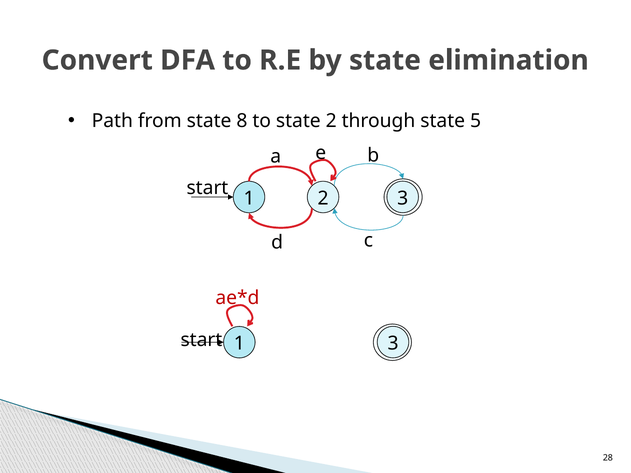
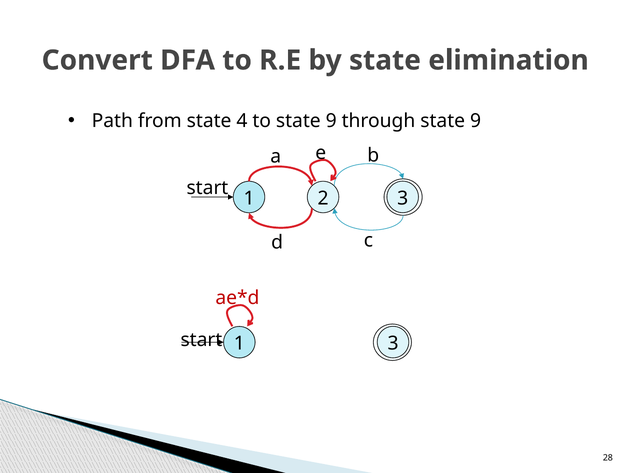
8: 8 -> 4 (242, 121)
to state 2: 2 -> 9 (331, 121)
through state 5: 5 -> 9 (476, 121)
